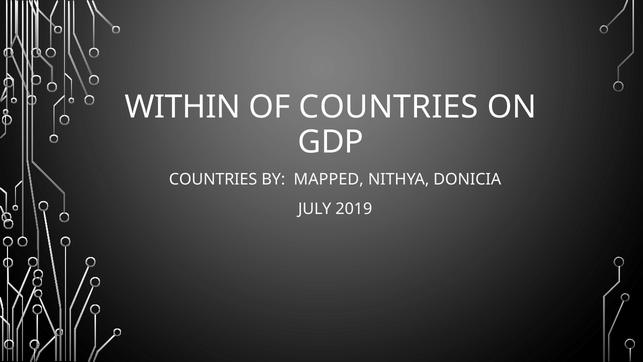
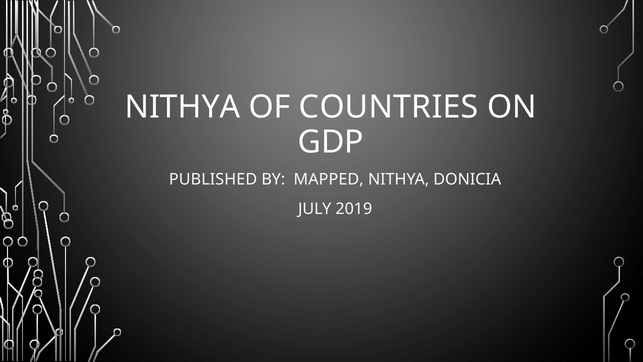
WITHIN: WITHIN -> NITHYA (182, 107)
COUNTRIES: COUNTRIES -> PUBLISHED (213, 179)
